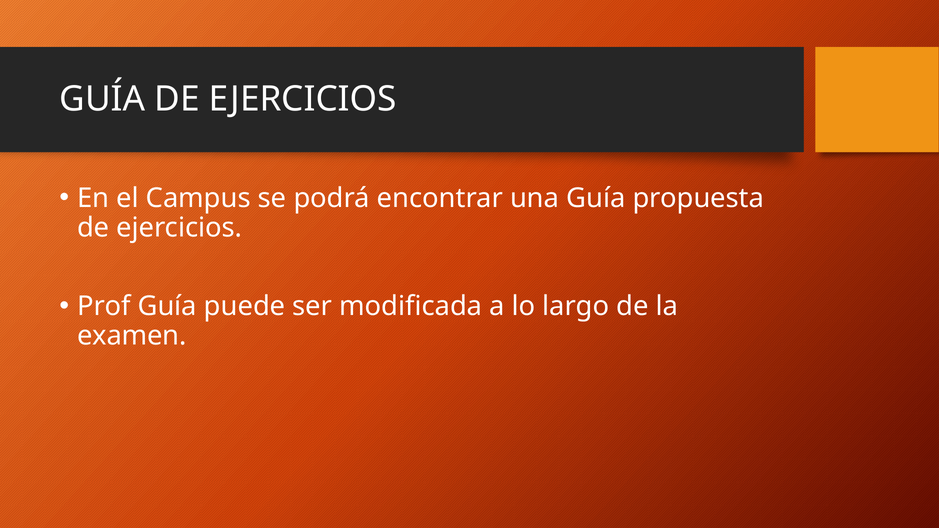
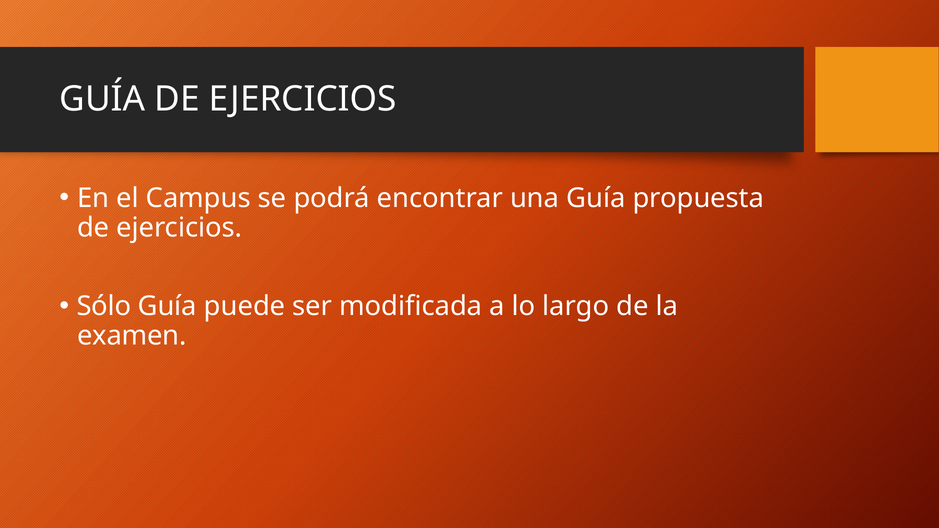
Prof: Prof -> Sólo (104, 306)
